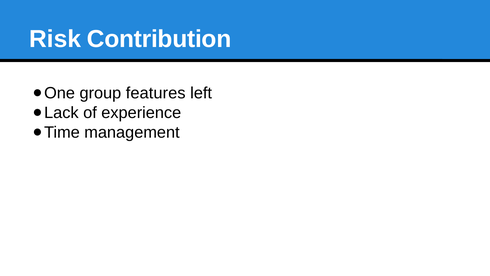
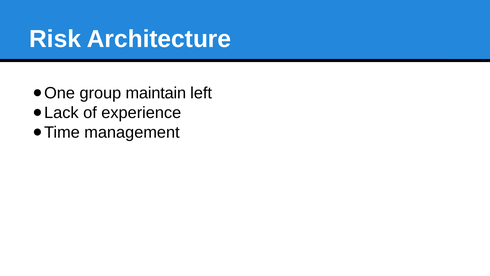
Contribution: Contribution -> Architecture (159, 39)
features: features -> maintain (156, 93)
